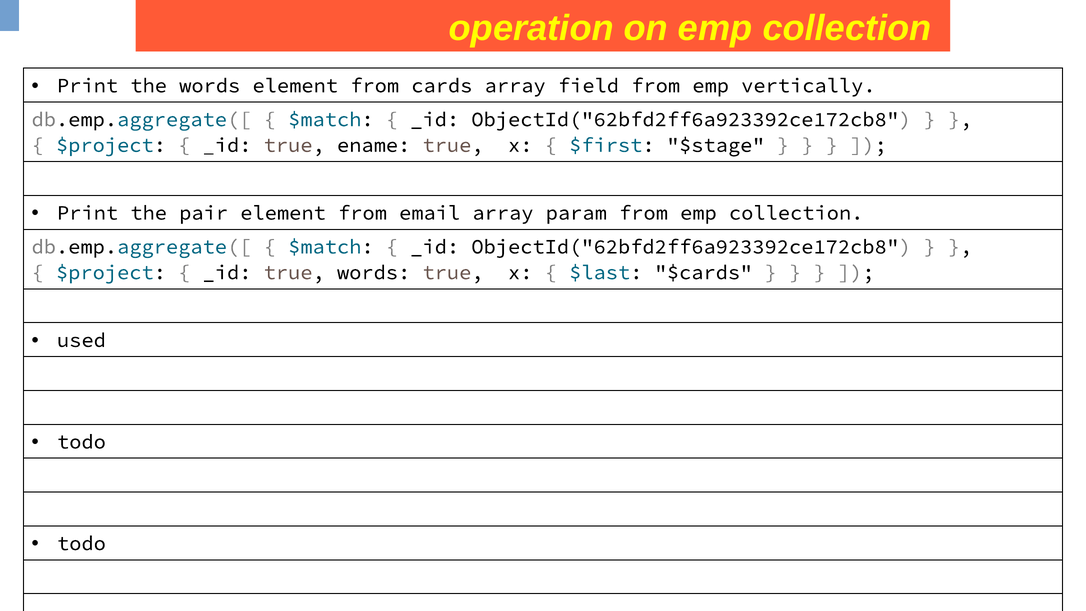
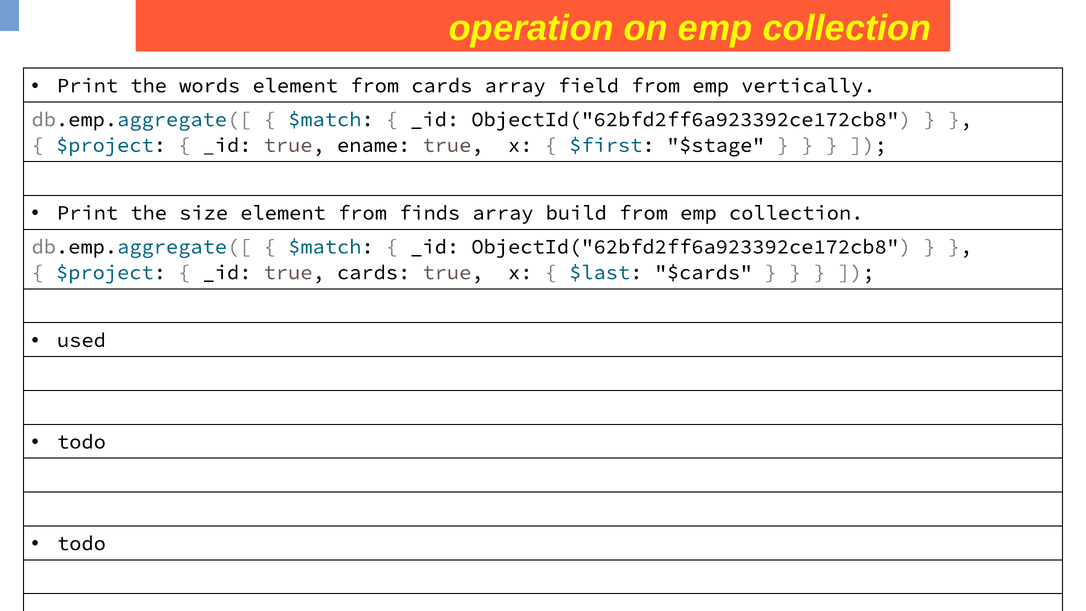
pair: pair -> size (204, 213)
email: email -> finds (430, 213)
param: param -> build (576, 213)
true words: words -> cards (374, 272)
